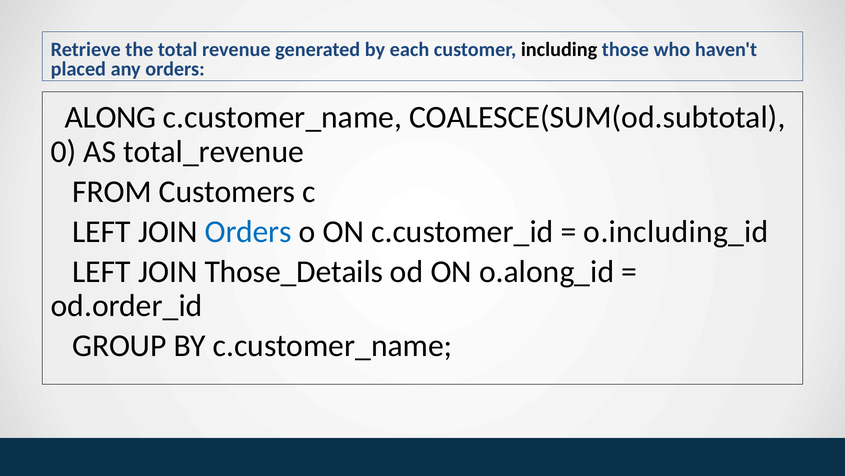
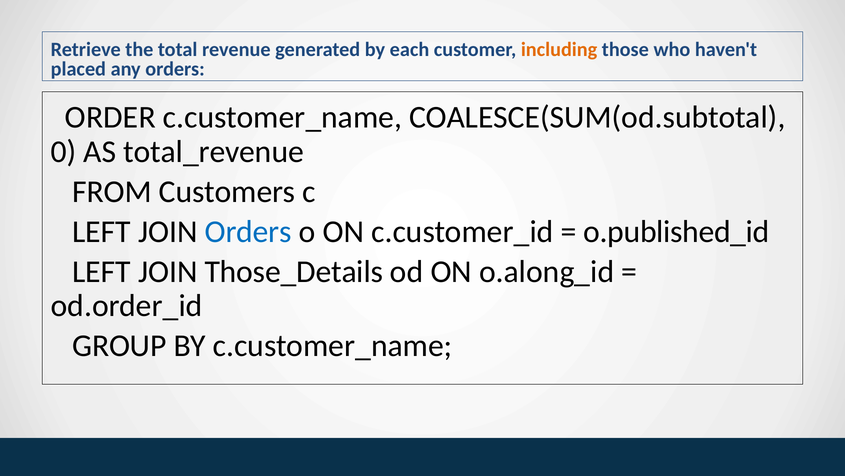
including colour: black -> orange (559, 49)
ALONG: ALONG -> ORDER (110, 117)
o.including_id: o.including_id -> o.published_id (676, 231)
